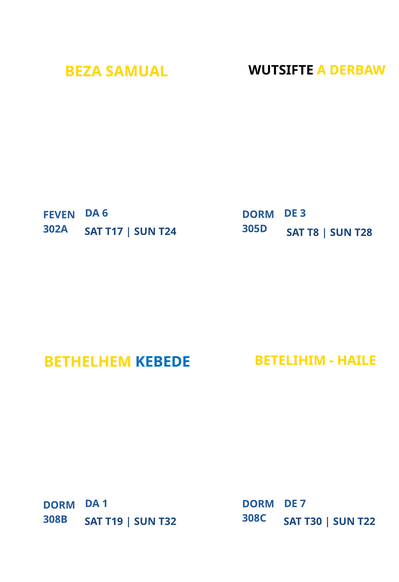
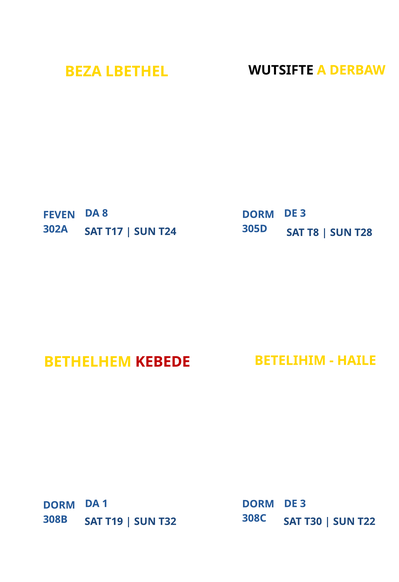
SAMUAL: SAMUAL -> LBETHEL (137, 72)
6: 6 -> 8 (105, 213)
KEBEDE colour: blue -> red (163, 362)
1 DE 7: 7 -> 3 (303, 504)
